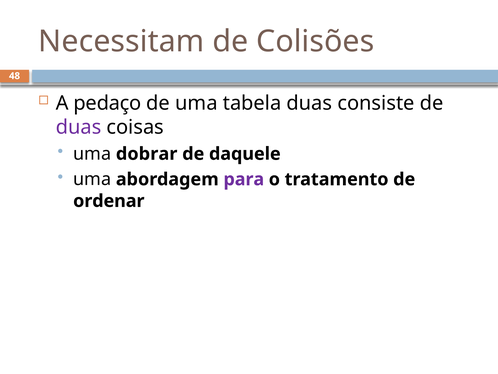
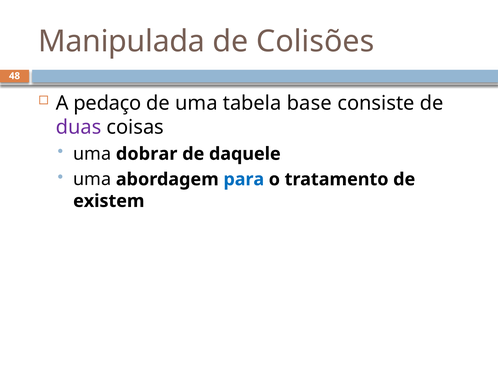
Necessitam: Necessitam -> Manipulada (122, 42)
tabela duas: duas -> base (309, 103)
para colour: purple -> blue (244, 179)
ordenar: ordenar -> existem (109, 201)
